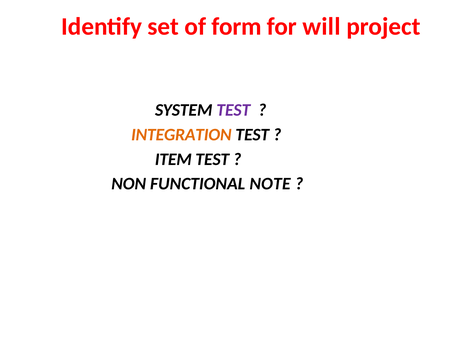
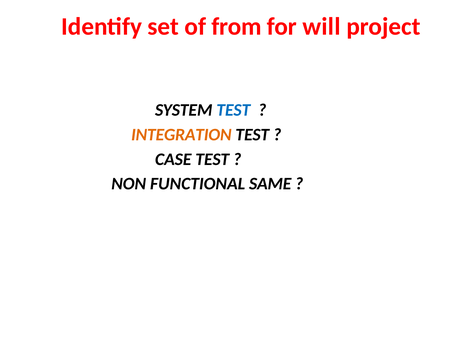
form: form -> from (236, 27)
TEST colour: purple -> blue (233, 110)
ITEM: ITEM -> CASE (173, 160)
NOTE: NOTE -> SAME (270, 184)
